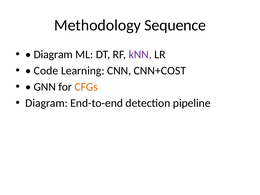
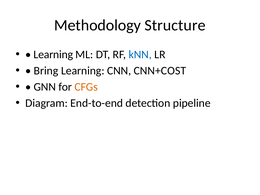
Sequence: Sequence -> Structure (175, 25)
Diagram: Diagram -> Learning (53, 55)
kNN colour: purple -> blue (140, 55)
Code: Code -> Bring (46, 71)
